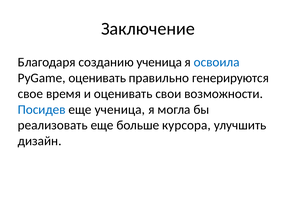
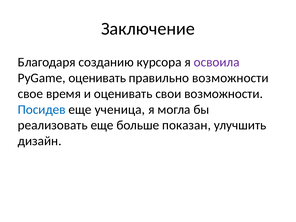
созданию ученица: ученица -> курсора (159, 62)
освоила colour: blue -> purple (217, 62)
правильно генерируются: генерируются -> возможности (230, 78)
курсора: курсора -> показан (187, 125)
